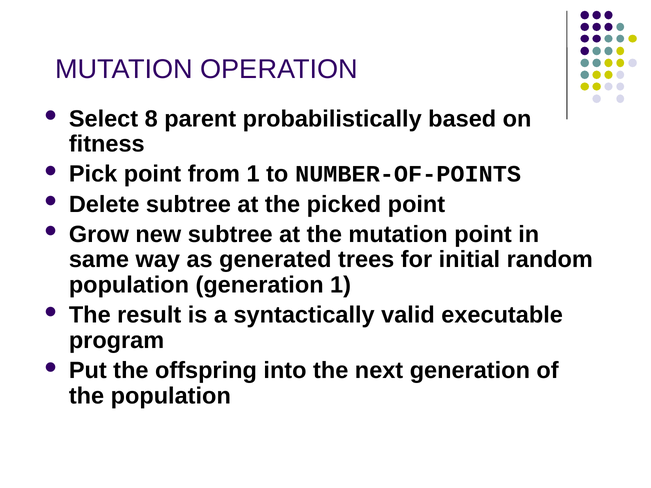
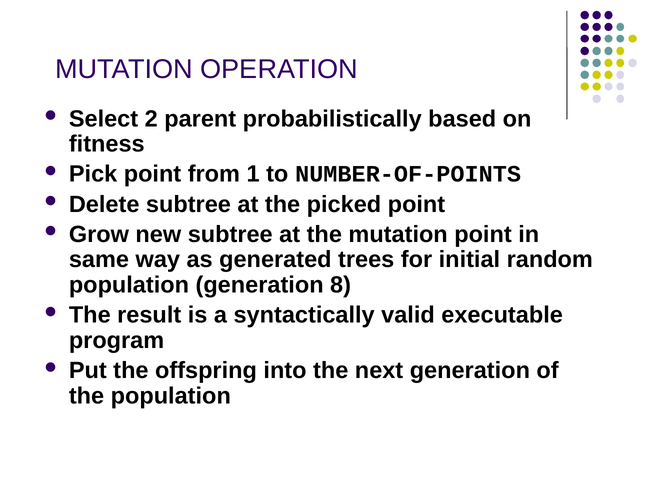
8: 8 -> 2 (151, 119)
generation 1: 1 -> 8 (341, 285)
